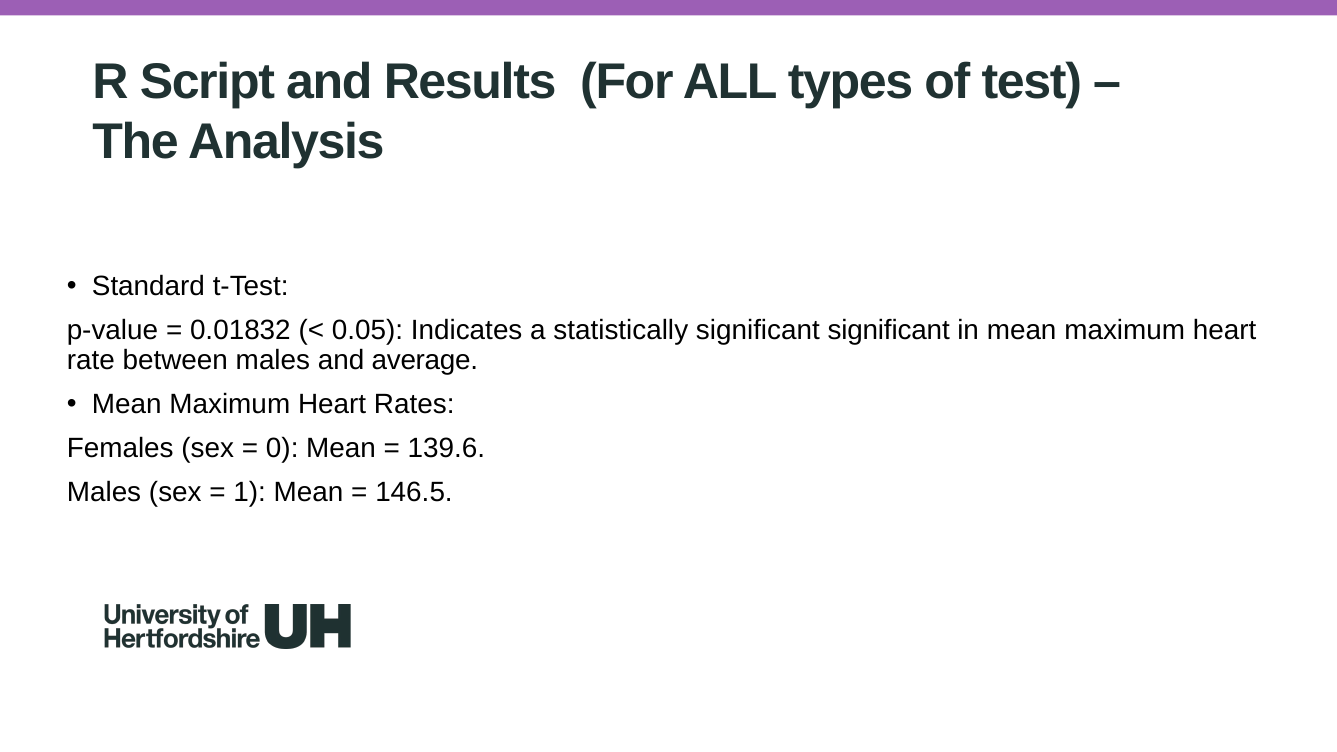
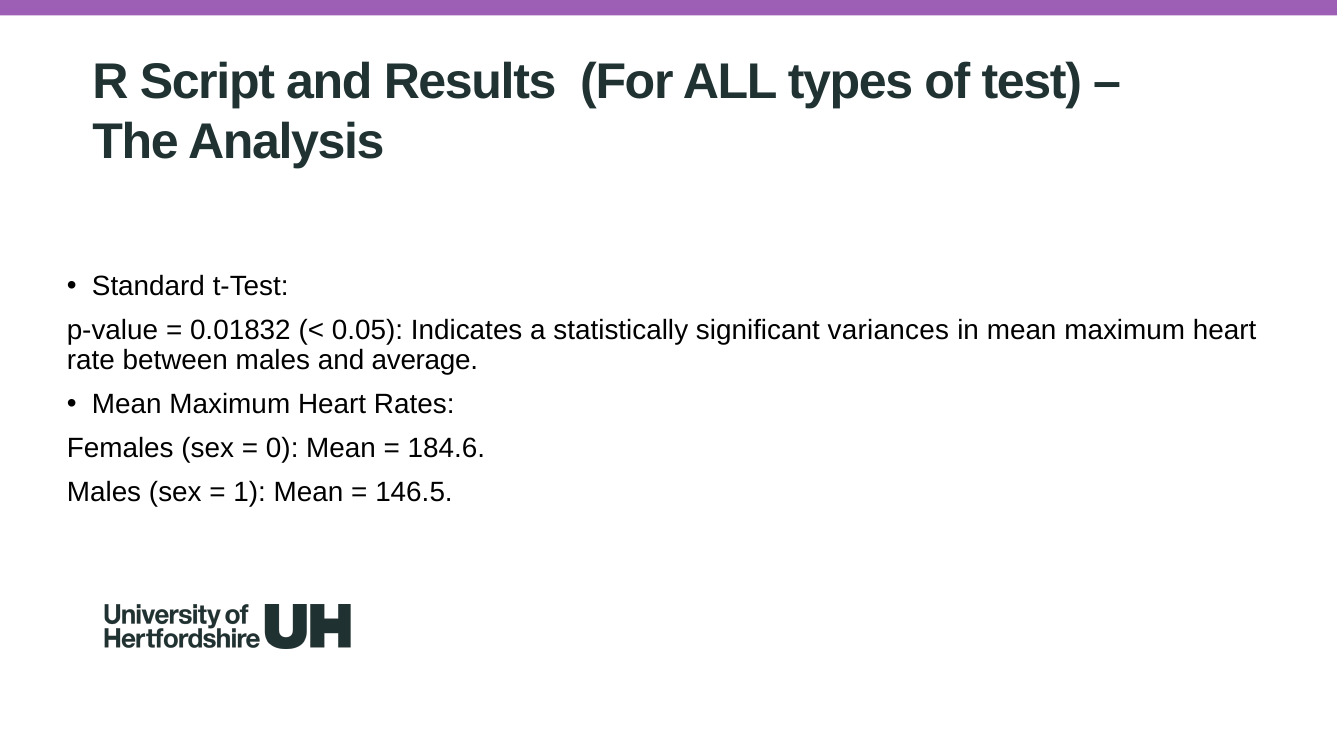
significant significant: significant -> variances (888, 330)
139.6: 139.6 -> 184.6 (446, 448)
